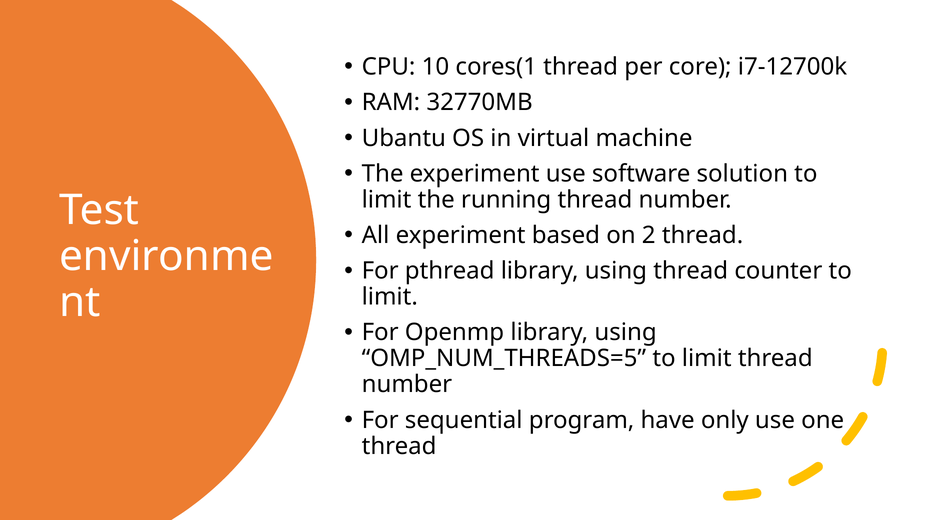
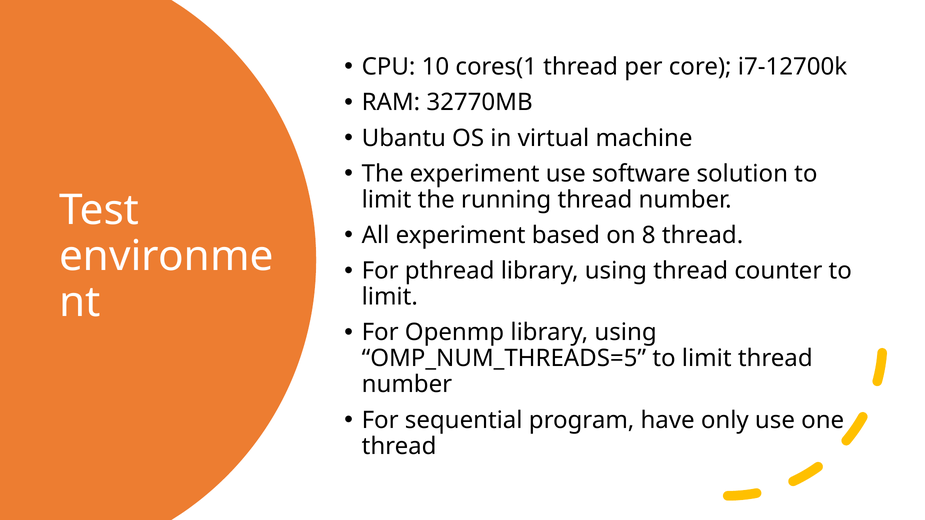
2: 2 -> 8 (649, 235)
